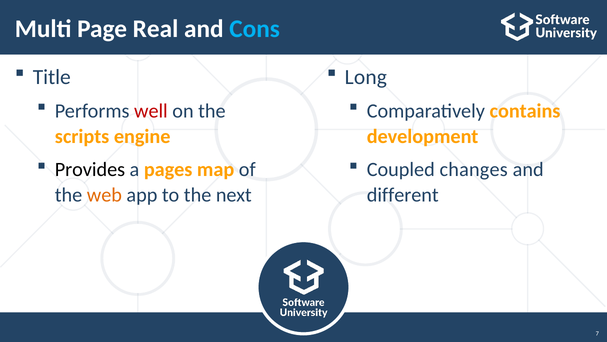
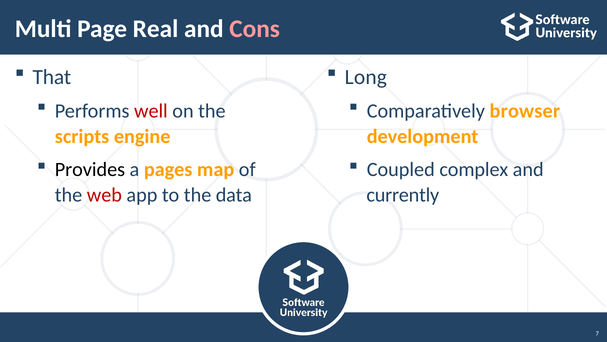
Cons colour: light blue -> pink (255, 29)
Title: Title -> That (52, 77)
contains: contains -> browser (525, 111)
changes: changes -> complex (474, 169)
web colour: orange -> red (104, 195)
next: next -> data (234, 195)
different: different -> currently (403, 195)
